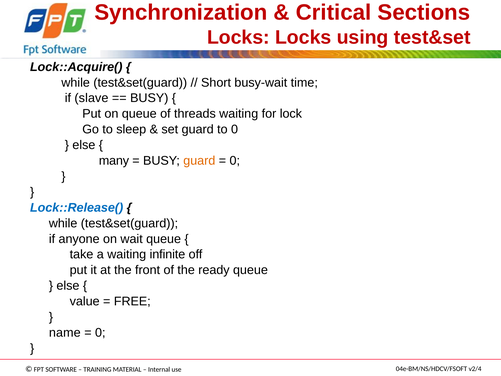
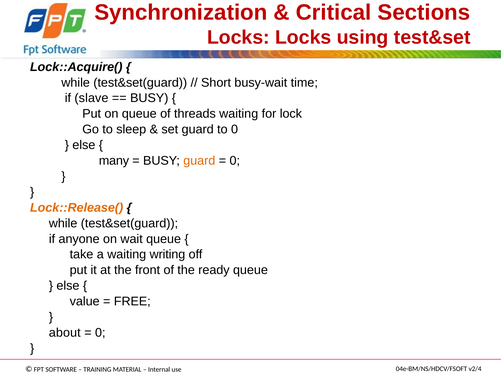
Lock::Release( colour: blue -> orange (77, 207)
infinite: infinite -> writing (167, 254)
name: name -> about (65, 332)
